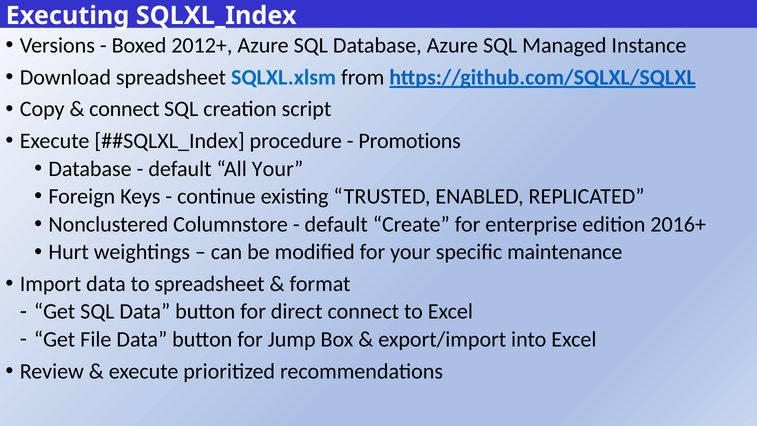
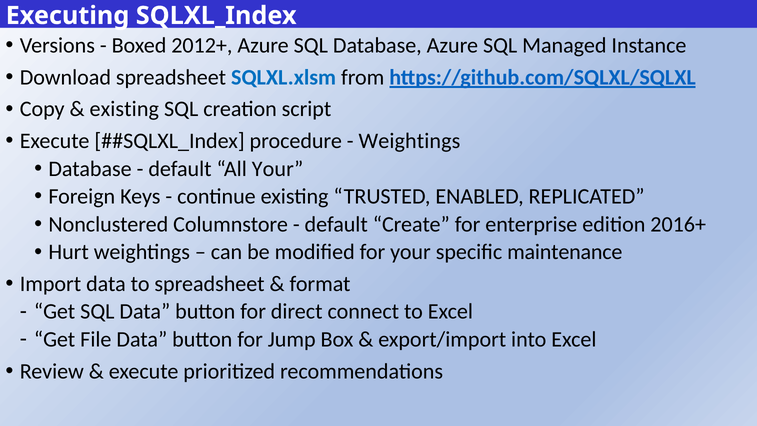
connect: connect -> existing (124, 109)
Promotions: Promotions -> Weightings (409, 141)
